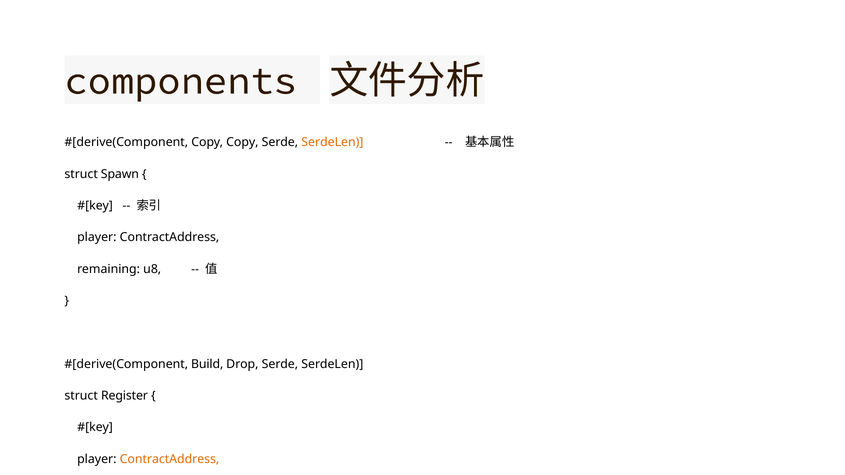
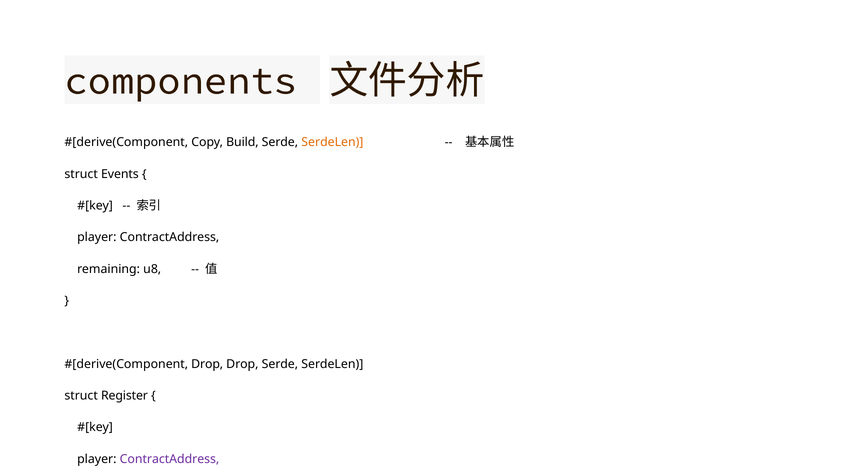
Copy Copy: Copy -> Build (242, 142)
Spawn: Spawn -> Events (120, 174)
Build: Build -> Drop (207, 364)
ContractAddress colour: orange -> purple (169, 459)
